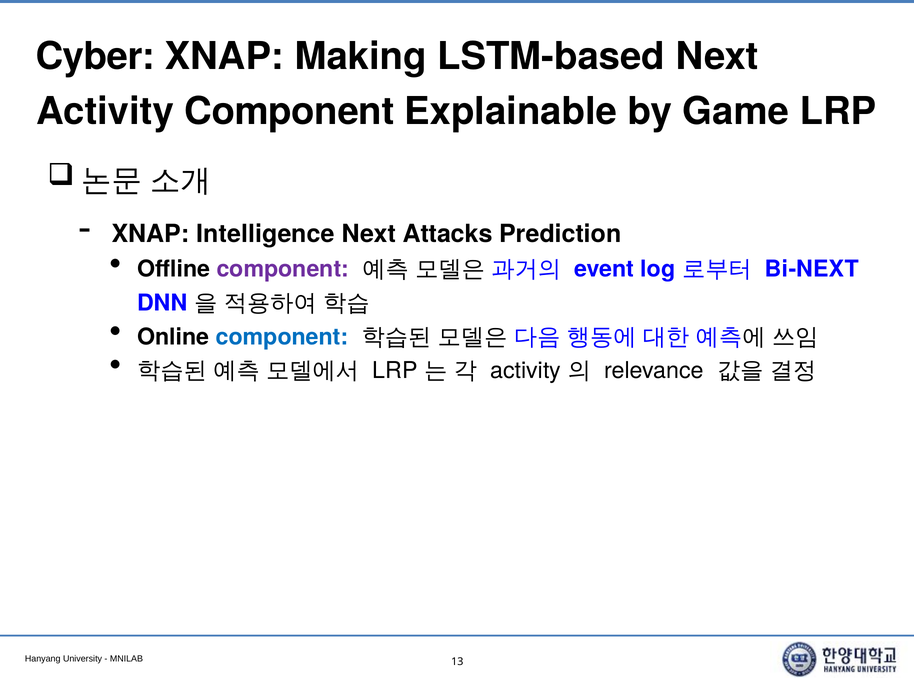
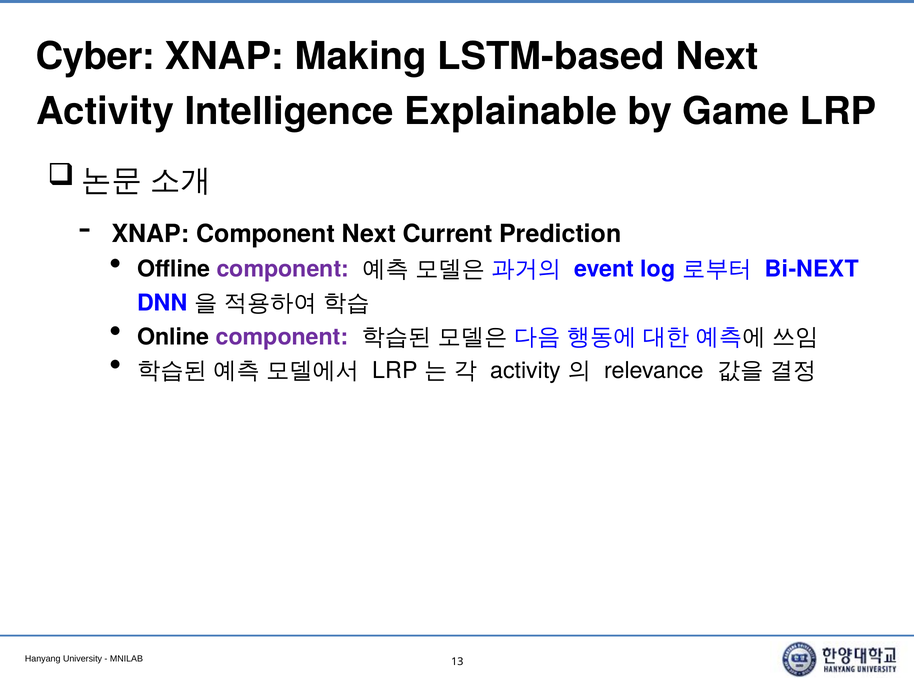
Activity Component: Component -> Intelligence (289, 112)
XNAP Intelligence: Intelligence -> Component (266, 234)
Attacks: Attacks -> Current (448, 234)
component colour: blue -> purple (282, 337)
